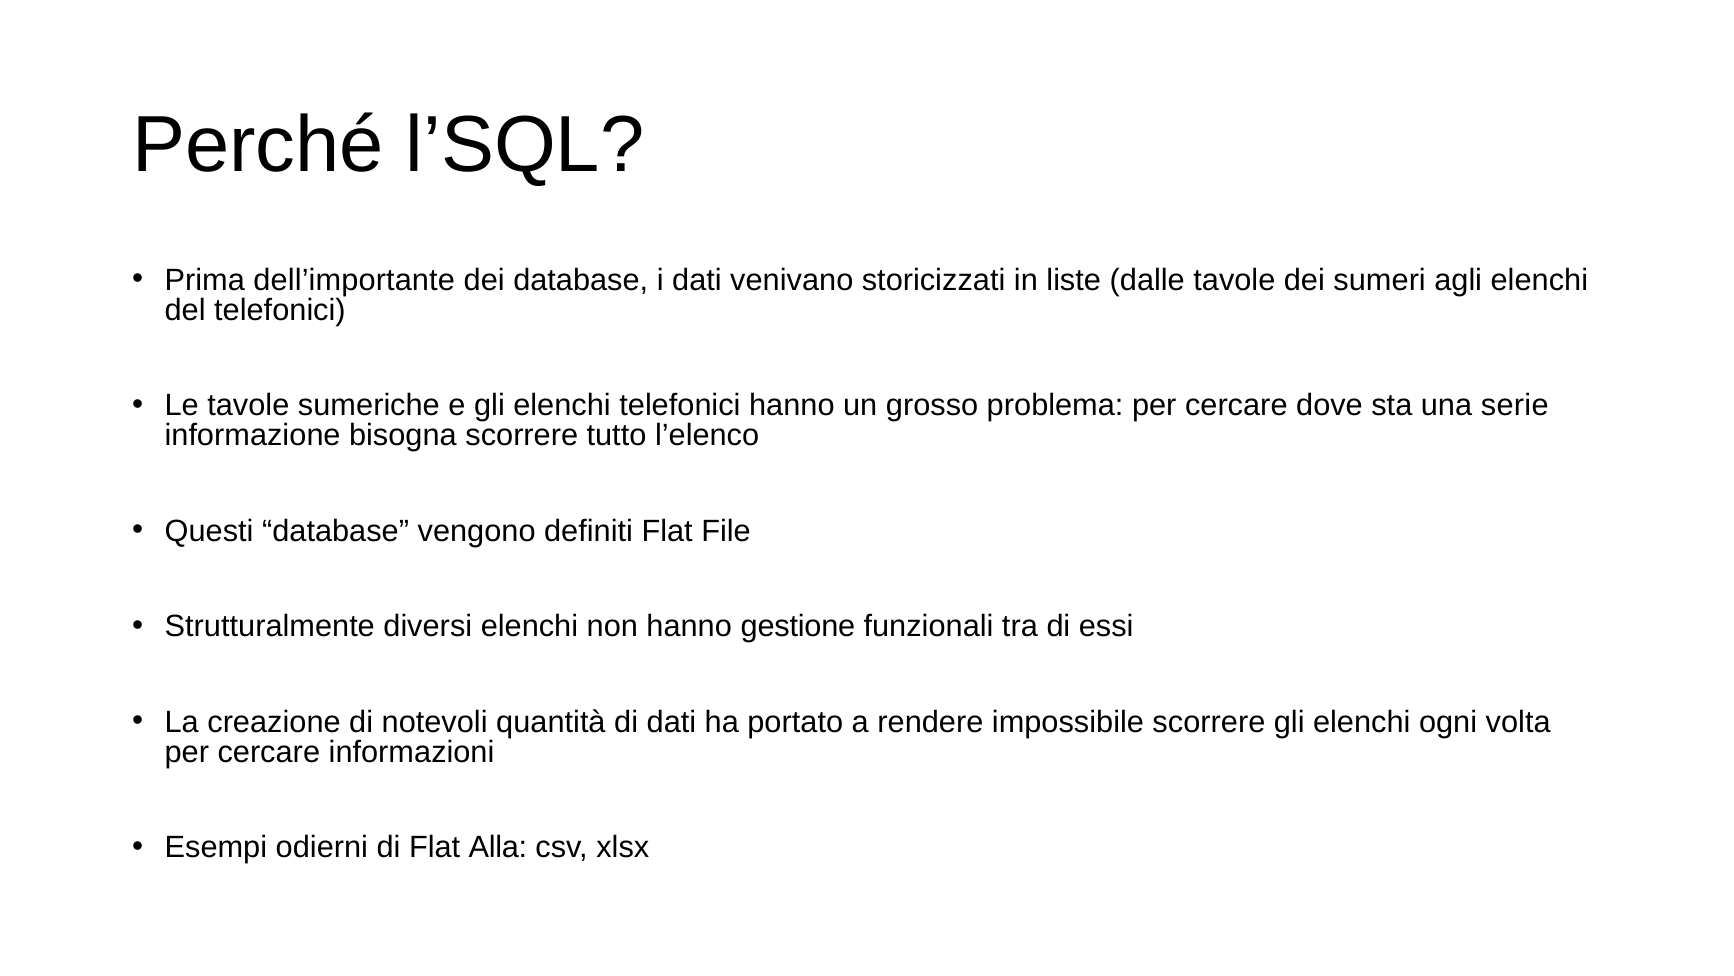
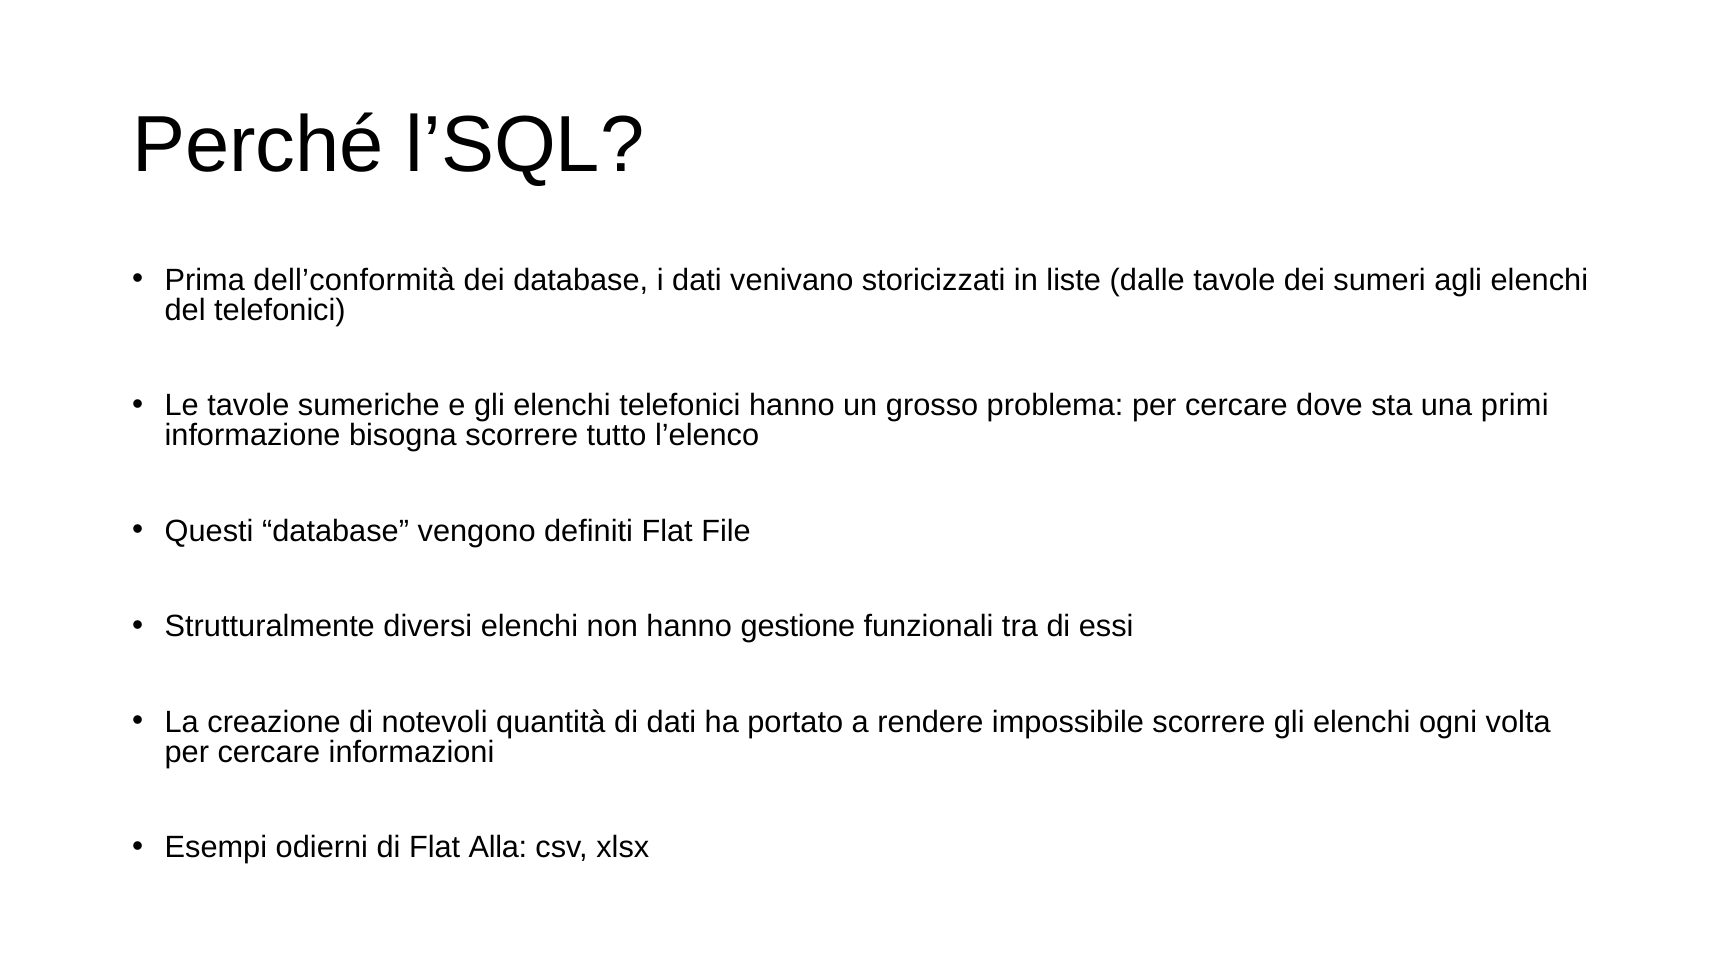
dell’importante: dell’importante -> dell’conformità (354, 280)
serie: serie -> primi (1515, 405)
